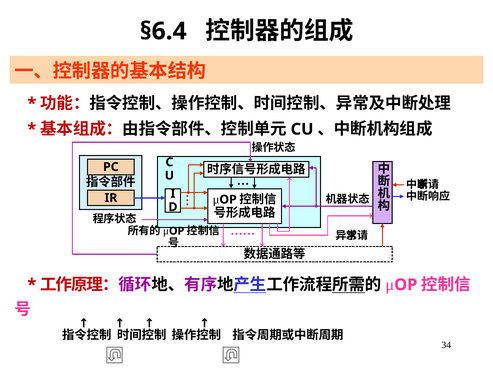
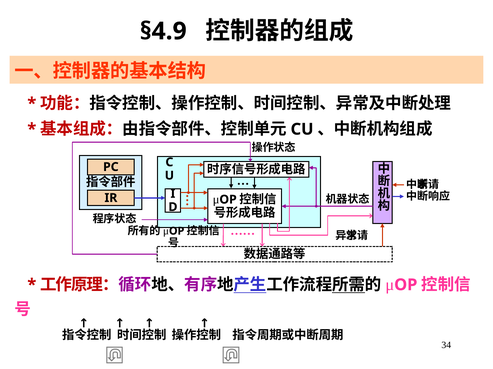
§6.4: §6.4 -> §4.9 (163, 31)
